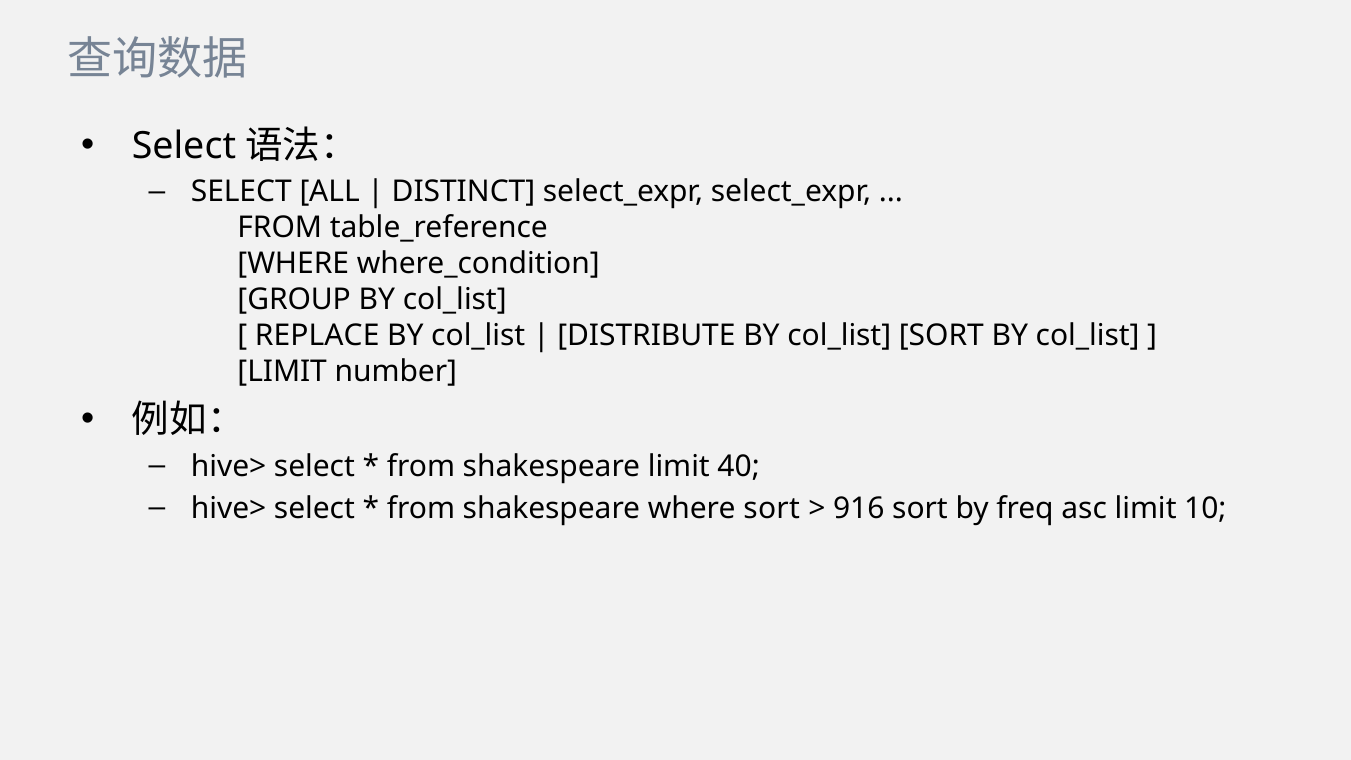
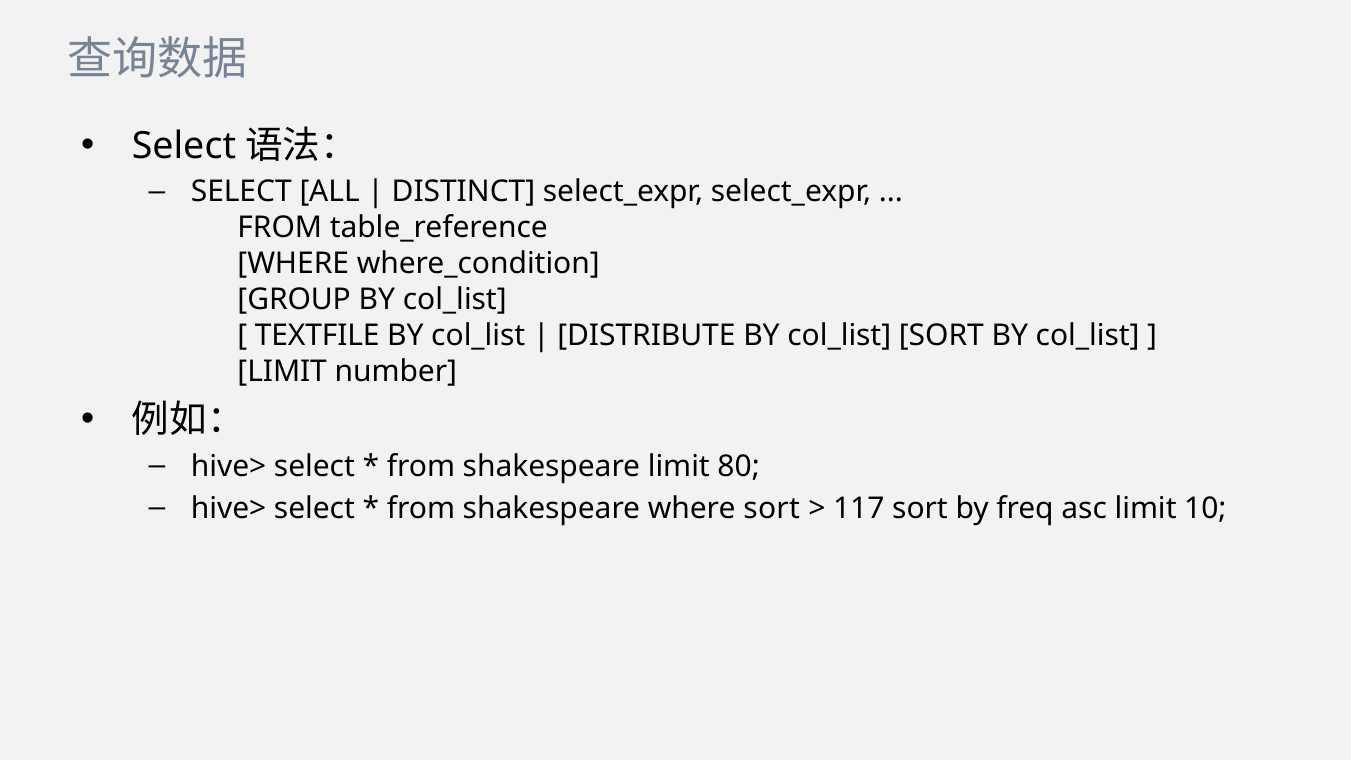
REPLACE: REPLACE -> TEXTFILE (317, 336)
40: 40 -> 80 (739, 466)
916: 916 -> 117 (859, 508)
